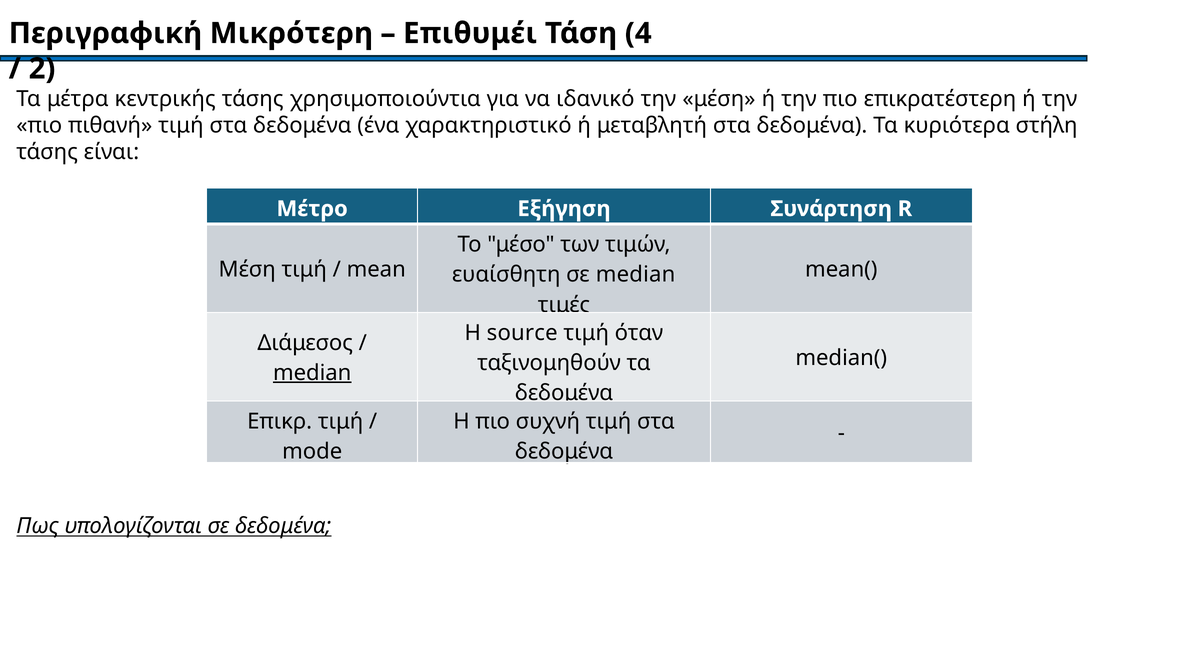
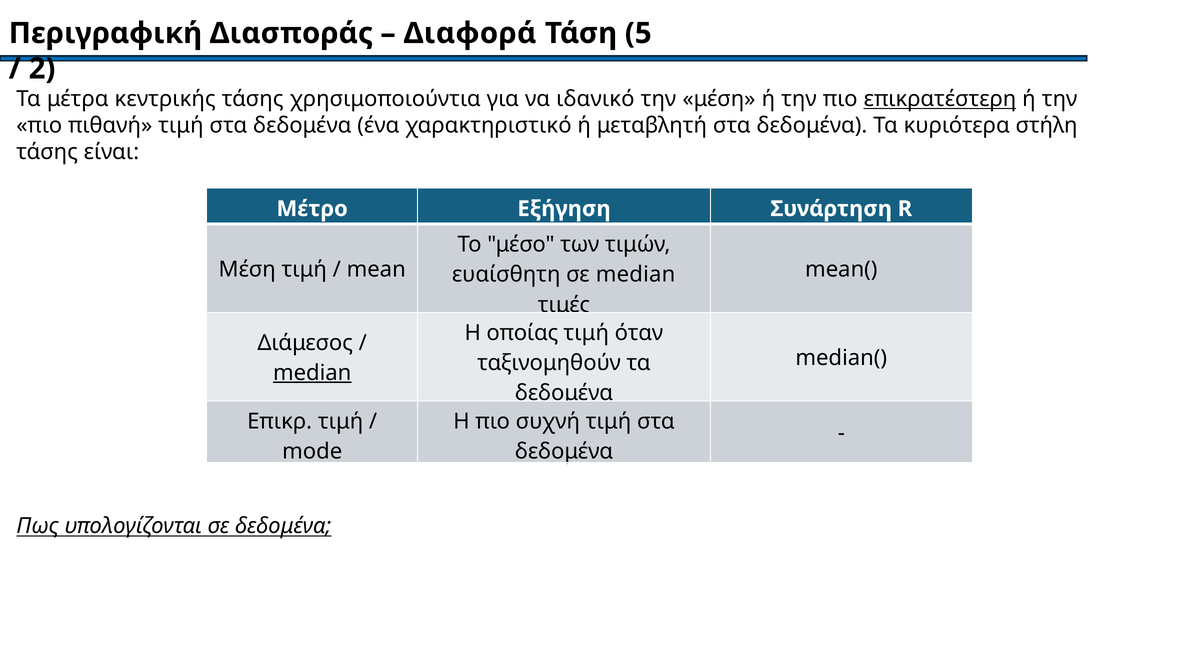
Μικρότερη: Μικρότερη -> Διασποράς (291, 33)
Επιθυμέι: Επιθυμέι -> Διαφορά (470, 33)
4: 4 -> 5 (638, 33)
επικρατέστερη underline: none -> present (940, 99)
source: source -> οποίας (522, 333)
